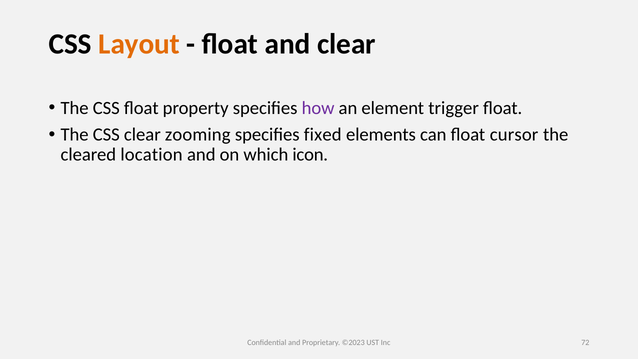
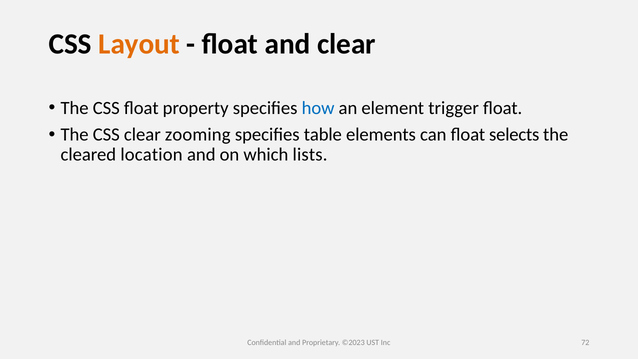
how colour: purple -> blue (318, 108)
fixed: fixed -> table (323, 135)
cursor: cursor -> selects (514, 135)
icon: icon -> lists (310, 155)
